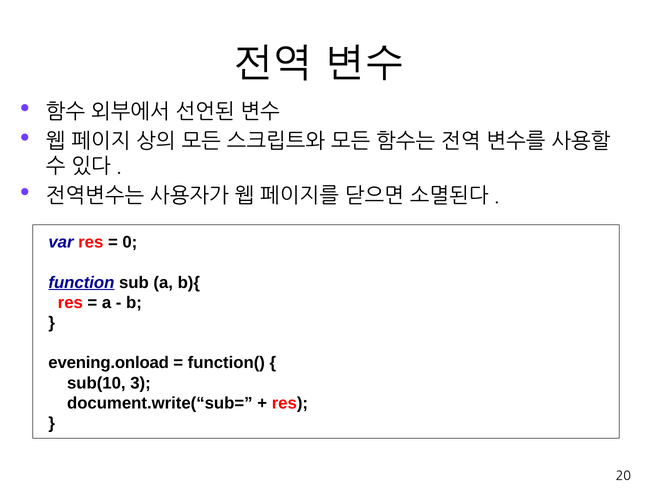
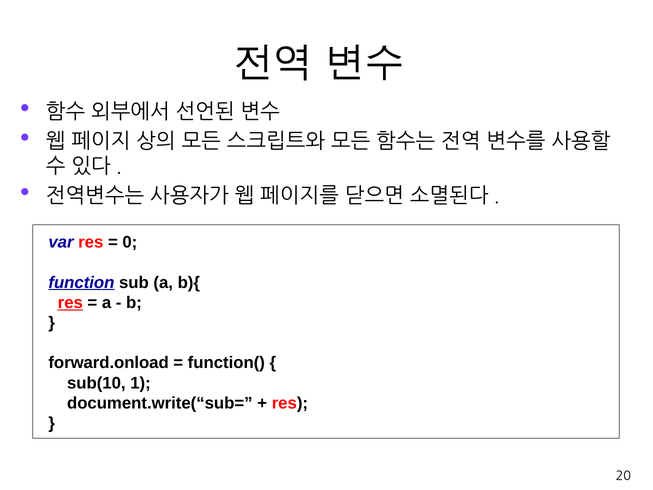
res underline: none -> present (70, 302)
evening.onload: evening.onload -> forward.onload (109, 363)
3: 3 -> 1 (140, 383)
